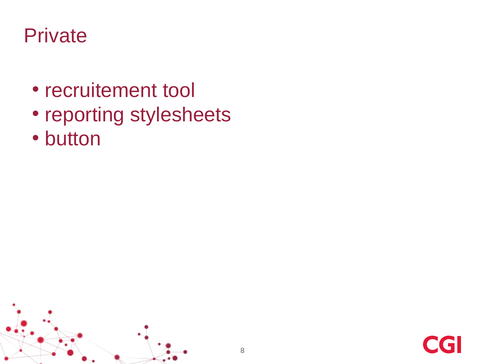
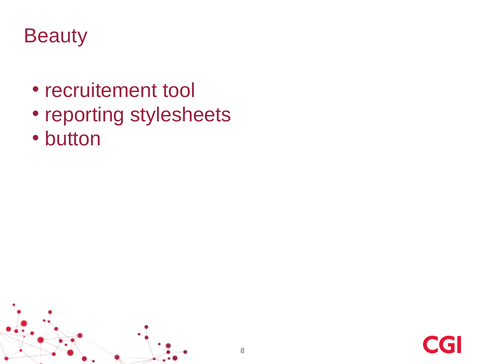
Private: Private -> Beauty (56, 36)
